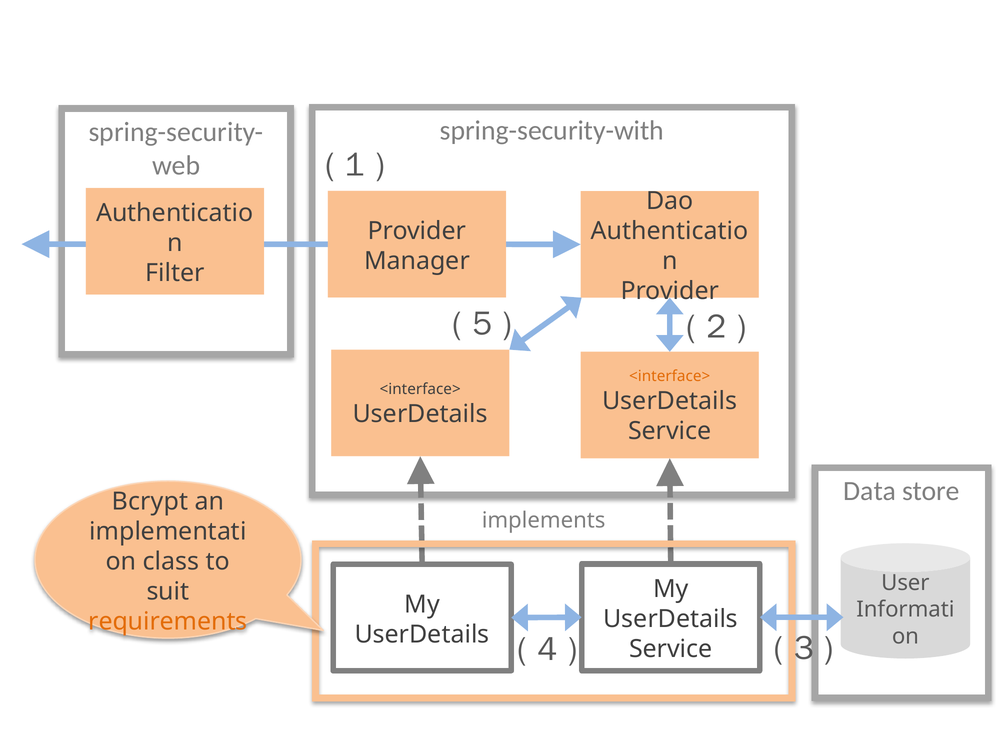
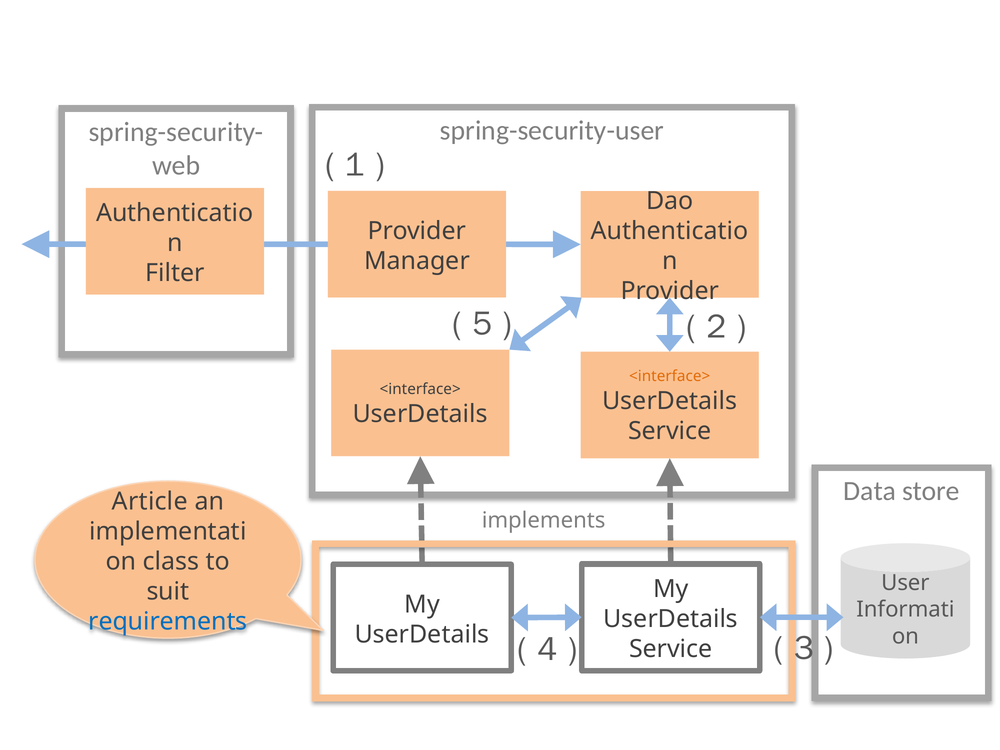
spring-security-with: spring-security-with -> spring-security-user (552, 131)
Bcrypt: Bcrypt -> Article (150, 501)
requirements colour: orange -> blue (168, 621)
